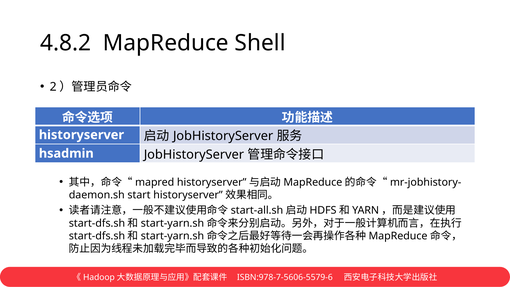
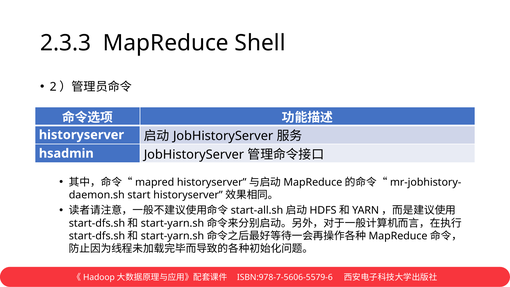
4.8.2: 4.8.2 -> 2.3.3 (66, 43)
